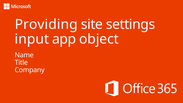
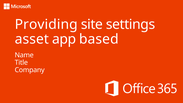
input: input -> asset (32, 39)
object: object -> based (99, 39)
